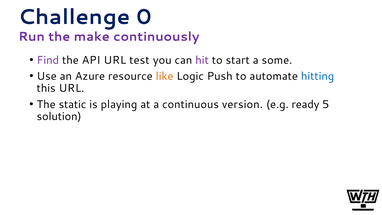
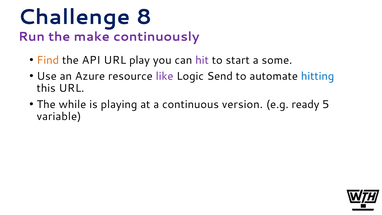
0: 0 -> 8 (144, 17)
Find colour: purple -> orange (48, 60)
test: test -> play (140, 60)
like colour: orange -> purple (165, 76)
Push: Push -> Send (220, 76)
static: static -> while (72, 104)
solution: solution -> variable (59, 116)
